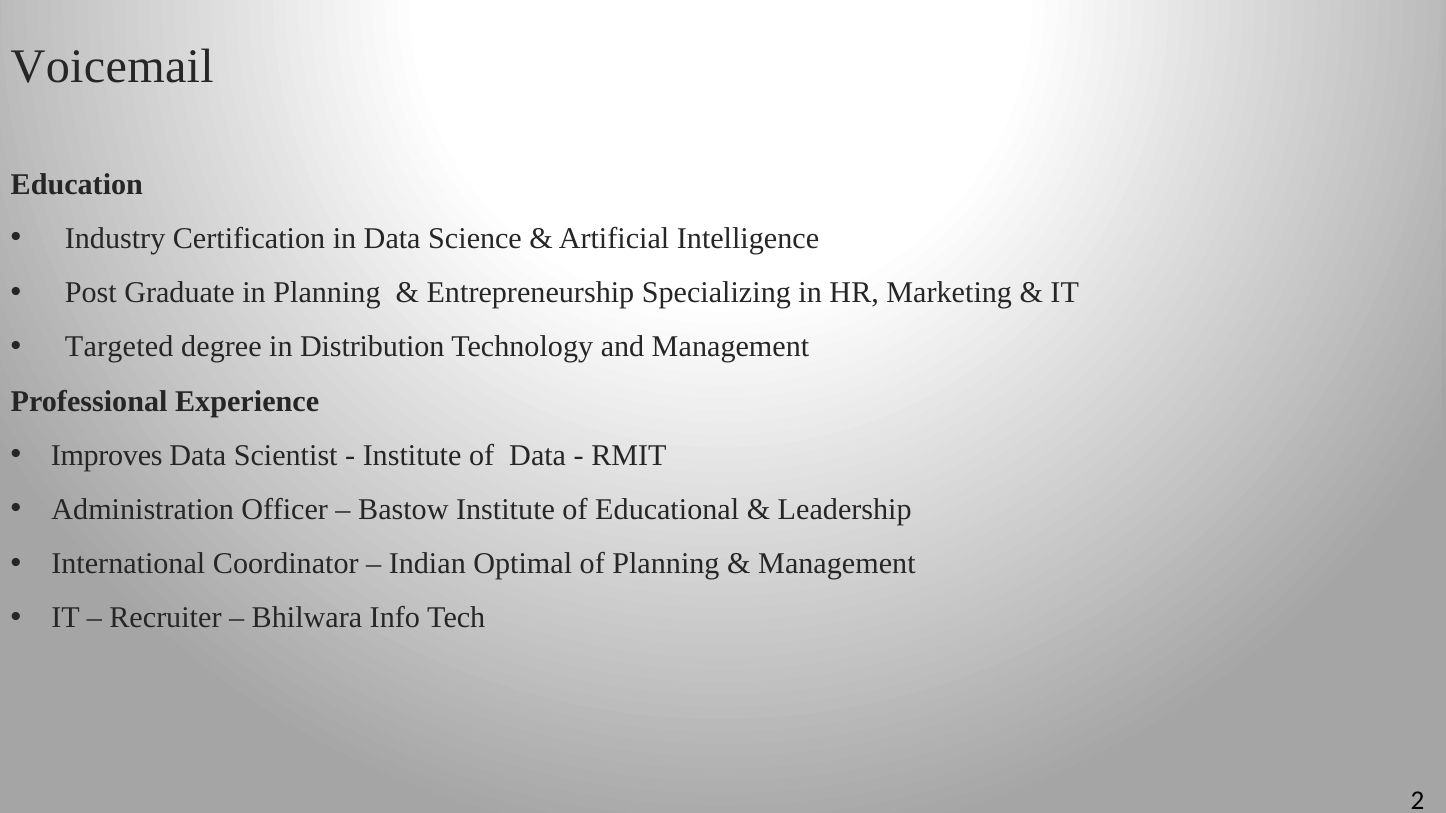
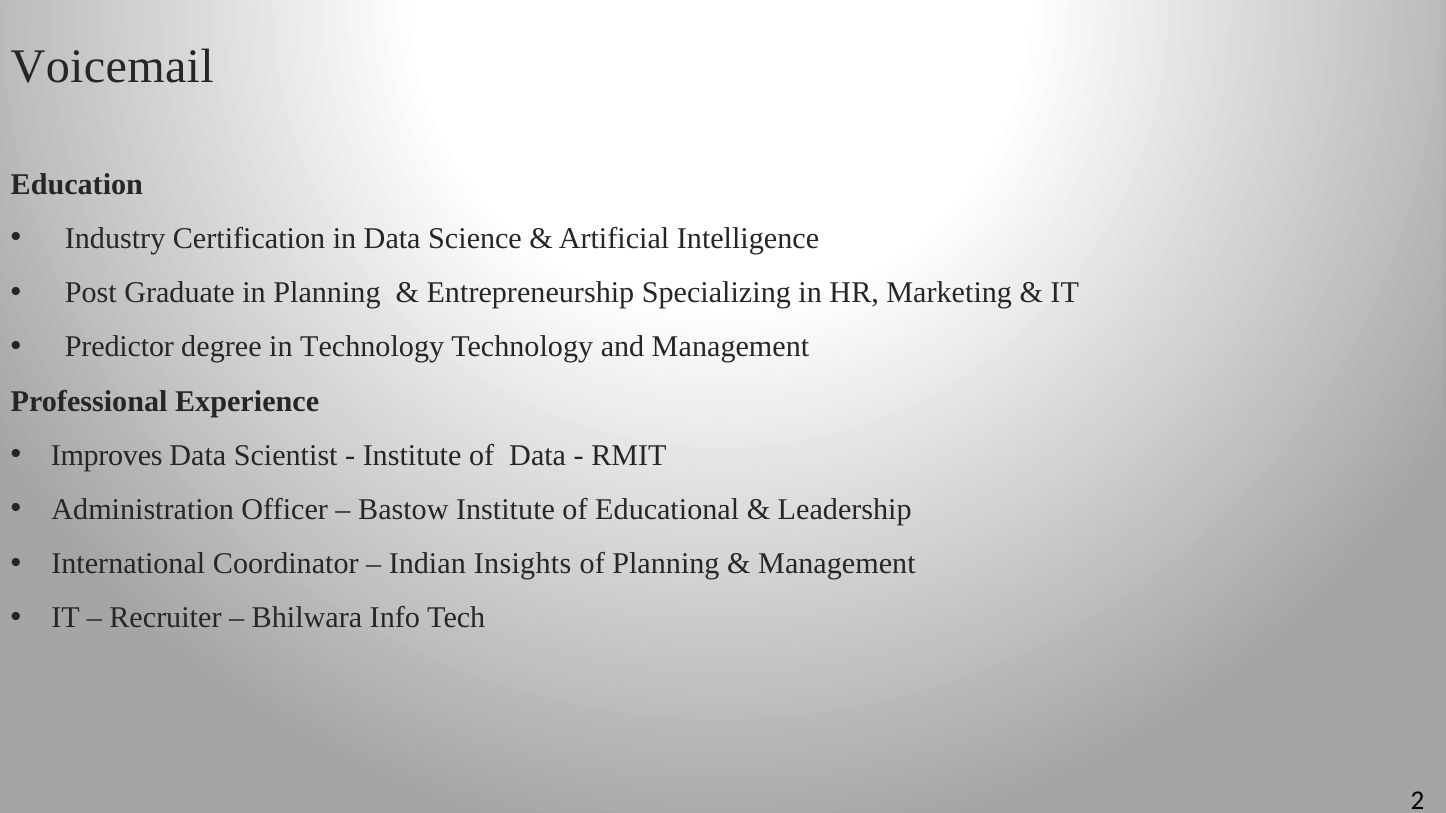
Targeted: Targeted -> Predictor (119, 347)
in Distribution: Distribution -> Technology (372, 347)
Optimal: Optimal -> Insights (523, 564)
